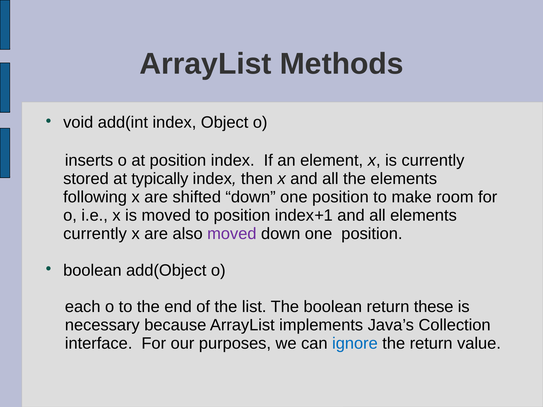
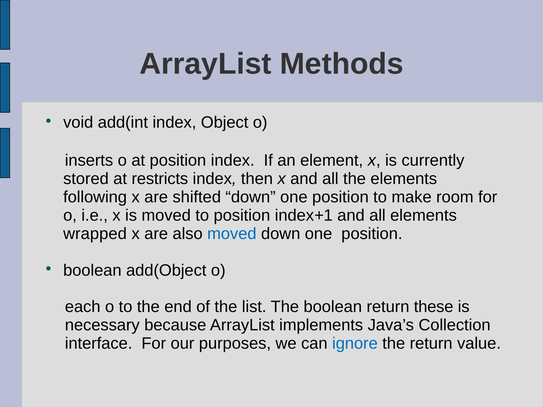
typically: typically -> restricts (160, 179)
currently: currently -> wrapped (95, 234)
moved colour: purple -> blue (232, 234)
